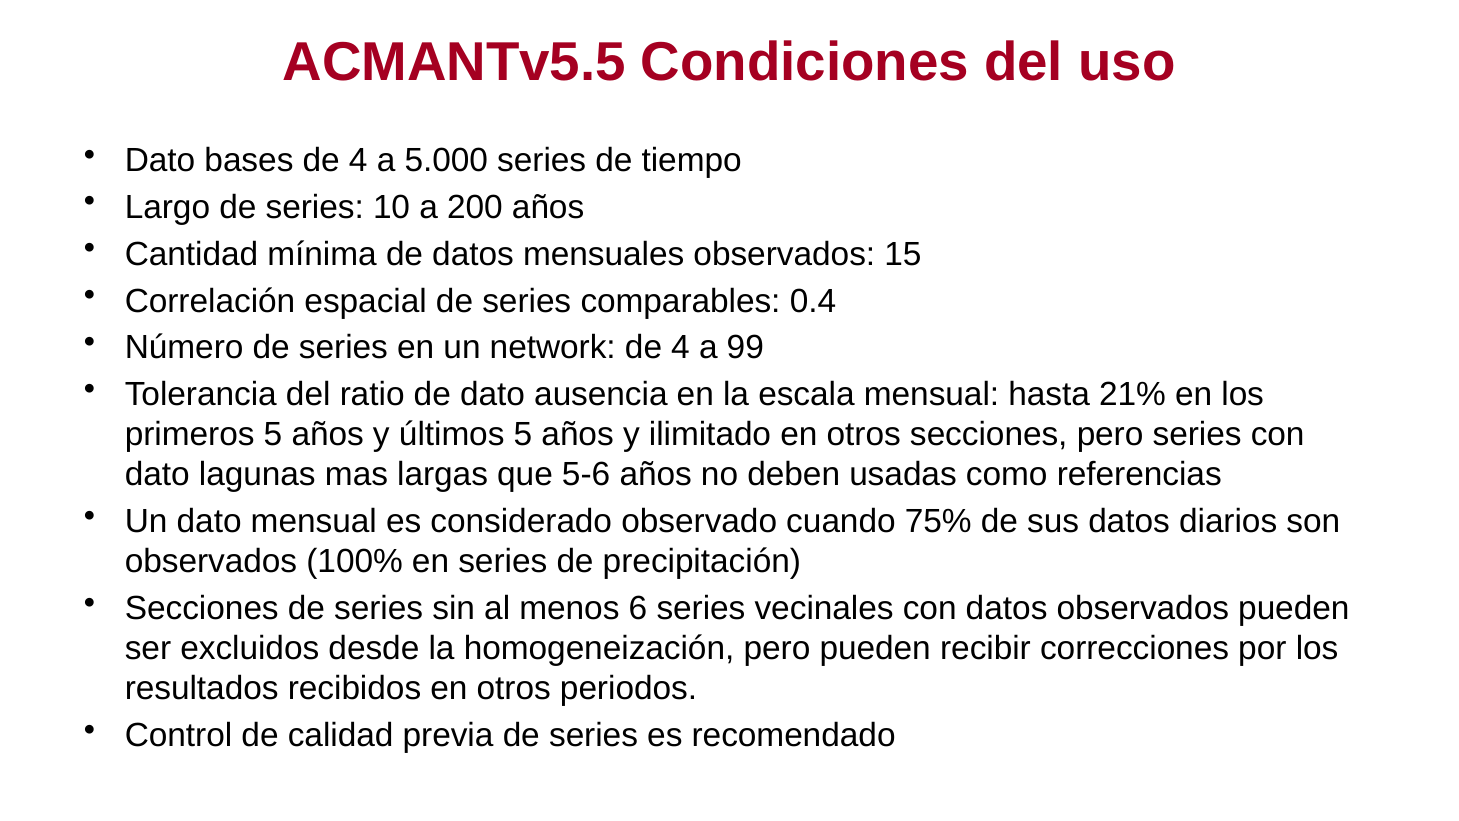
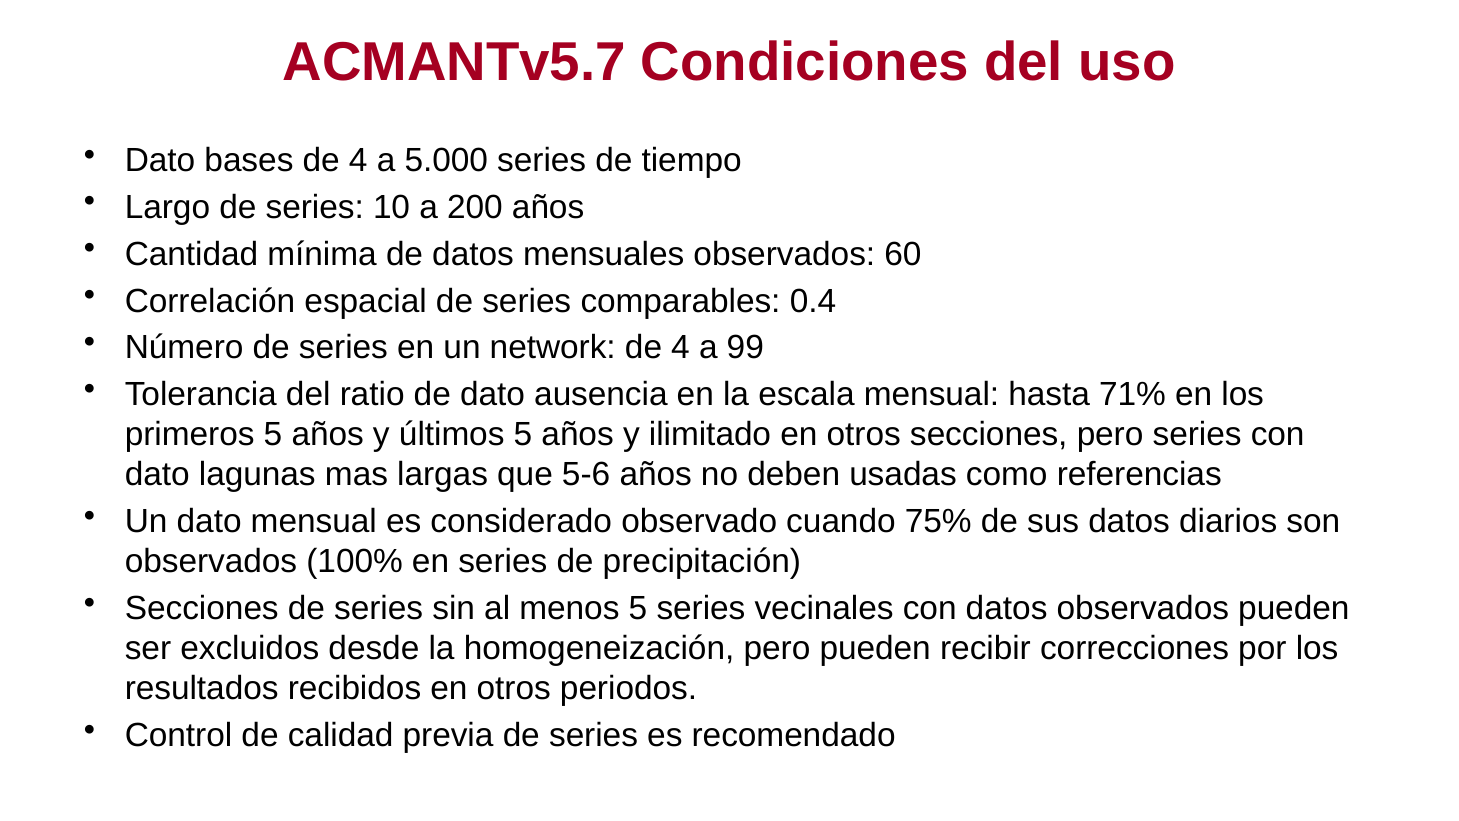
ACMANTv5.5: ACMANTv5.5 -> ACMANTv5.7 (454, 63)
15: 15 -> 60 (903, 254)
21%: 21% -> 71% (1133, 394)
menos 6: 6 -> 5 (638, 608)
